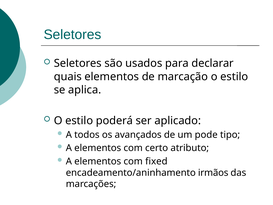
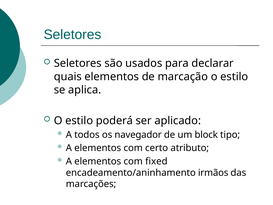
avançados: avançados -> navegador (138, 135)
pode: pode -> block (206, 135)
